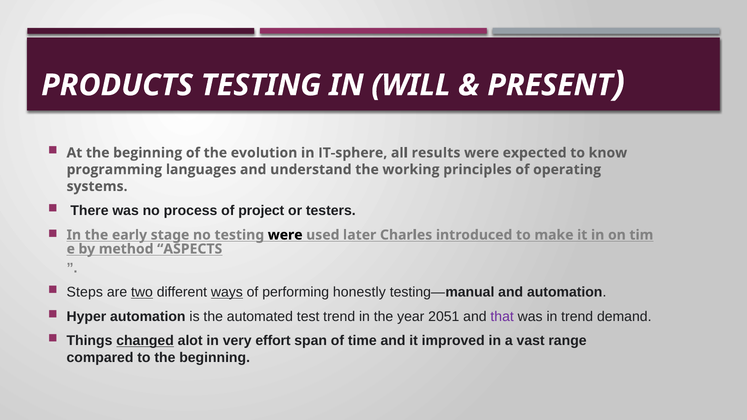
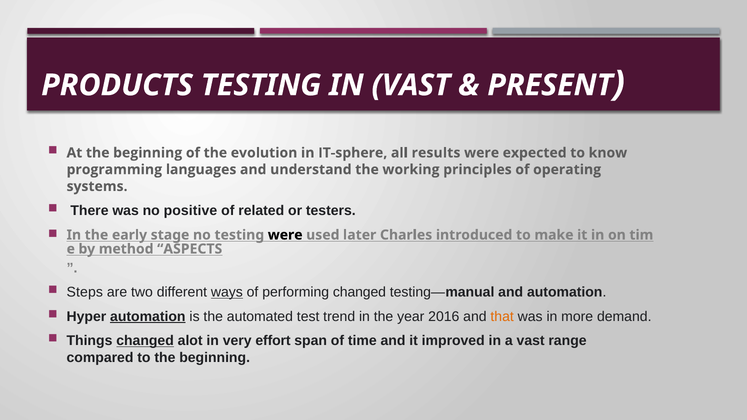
IN WILL: WILL -> VAST (411, 85)
process: process -> positive (190, 211)
project: project -> related (261, 211)
two underline: present -> none (142, 292)
performing honestly: honestly -> changed (359, 292)
automation underline: none -> present (148, 317)
2051: 2051 -> 2016 (444, 317)
that colour: purple -> orange (502, 317)
in trend: trend -> more (577, 317)
